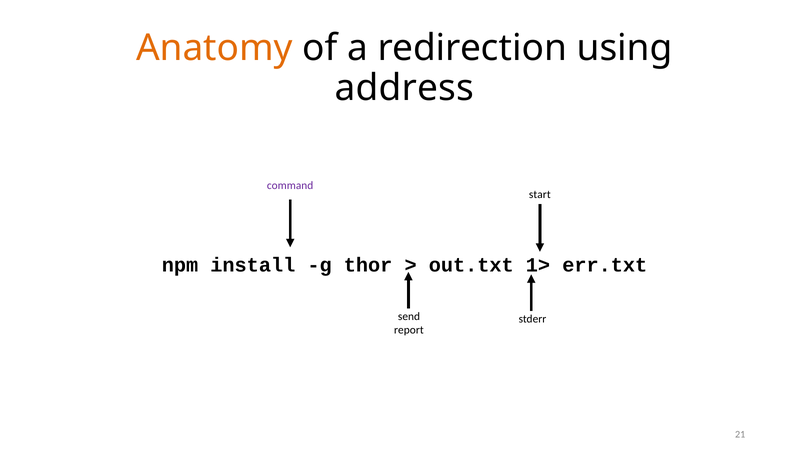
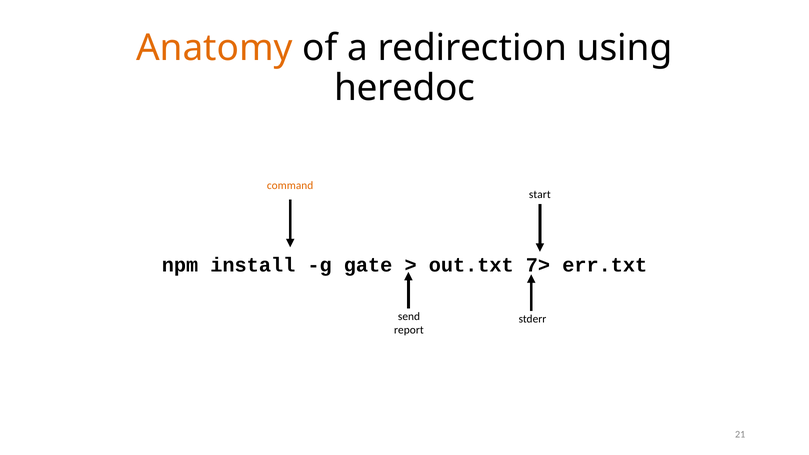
address: address -> heredoc (405, 88)
command colour: purple -> orange (290, 186)
thor: thor -> gate (368, 265)
1>: 1> -> 7> (538, 265)
